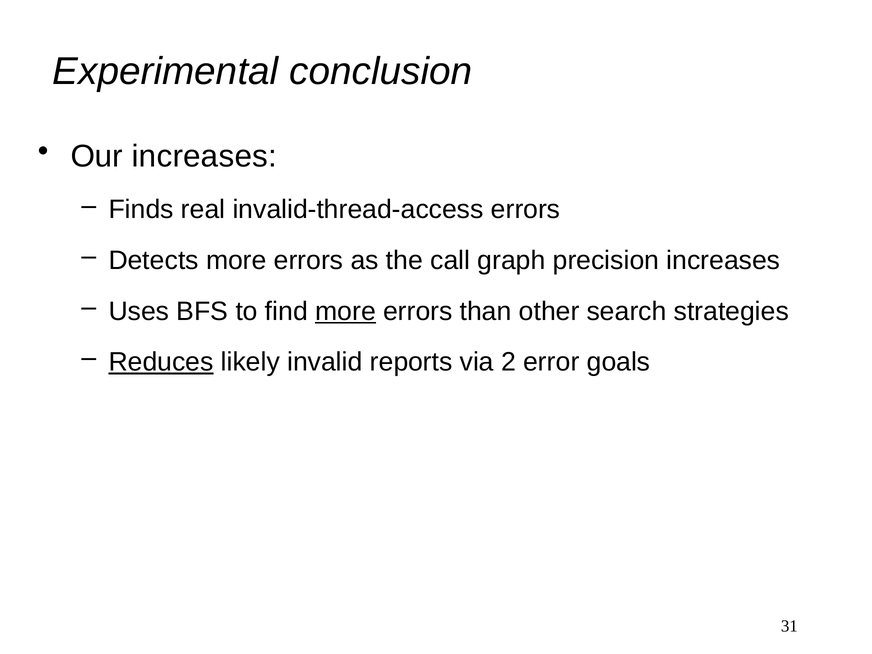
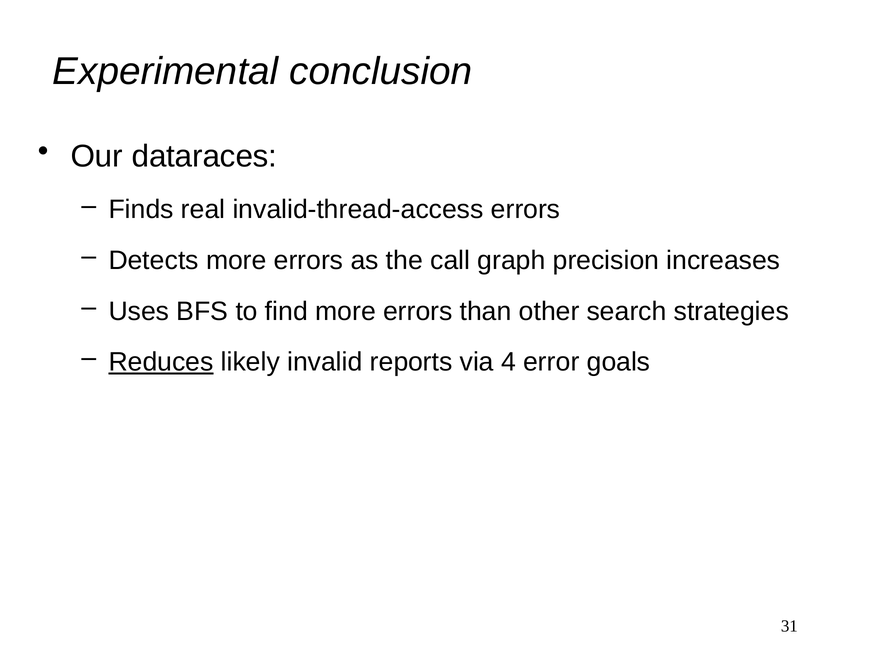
Our increases: increases -> dataraces (204, 156)
more underline: present -> none (346, 311)
2: 2 -> 4 (509, 362)
